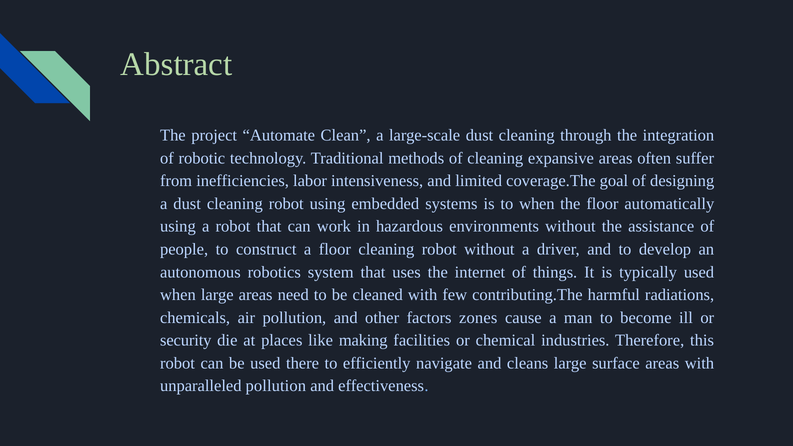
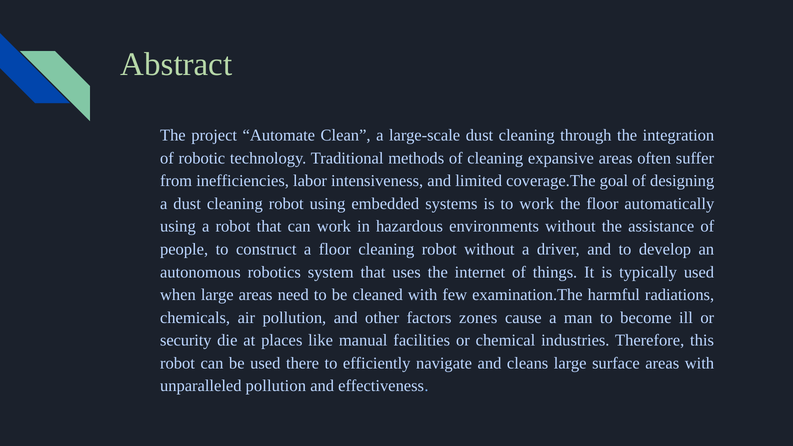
to when: when -> work (537, 204)
contributing.The: contributing.The -> examination.The (527, 295)
making: making -> manual (363, 341)
